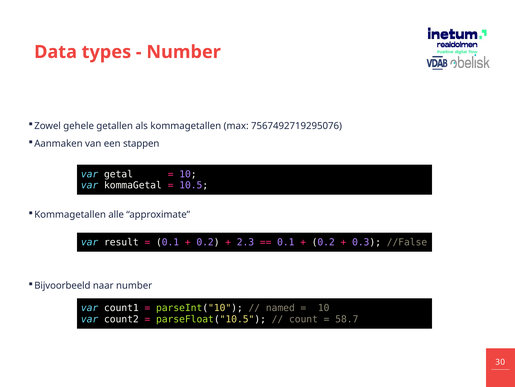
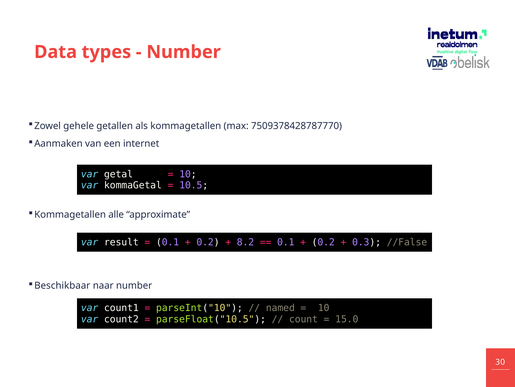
7567492719295076: 7567492719295076 -> 7509378428787770 (296, 126)
stappen: stappen -> internet (141, 143)
2.3: 2.3 -> 8.2 (245, 242)
Bijvoorbeeld: Bijvoorbeeld -> Beschikbaar (62, 285)
58.7: 58.7 -> 15.0 (347, 319)
